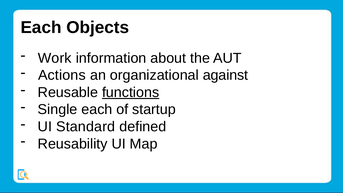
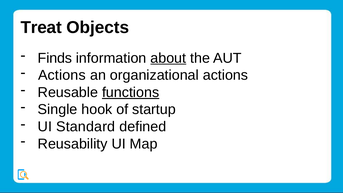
Each: Each -> Treat (41, 27)
Work: Work -> Finds (55, 58)
about underline: none -> present (168, 58)
organizational against: against -> actions (225, 75)
Single each: each -> hook (97, 109)
